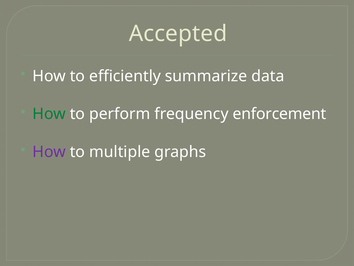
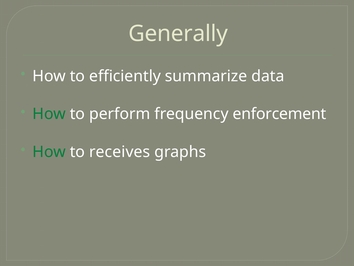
Accepted: Accepted -> Generally (178, 34)
How colour: purple -> green (49, 152)
multiple: multiple -> receives (120, 152)
